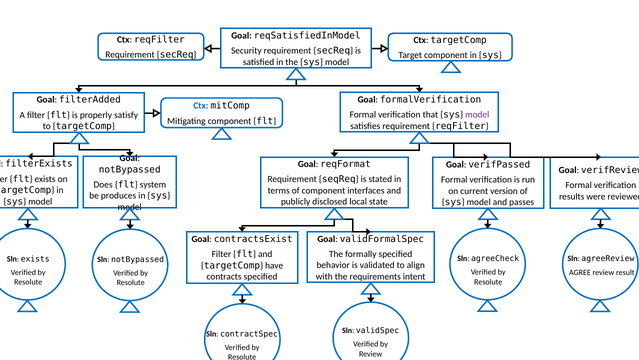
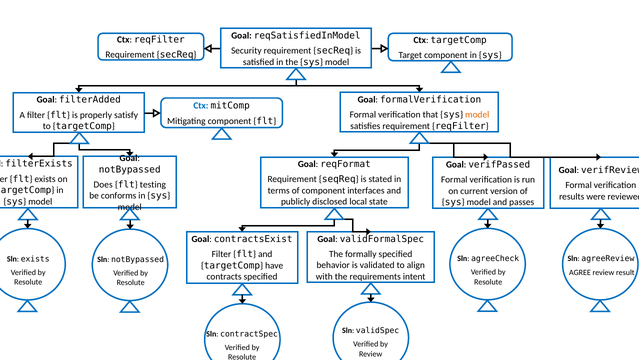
model colour: purple -> orange (477, 115)
system: system -> testing (153, 184)
produces: produces -> conforms (119, 196)
